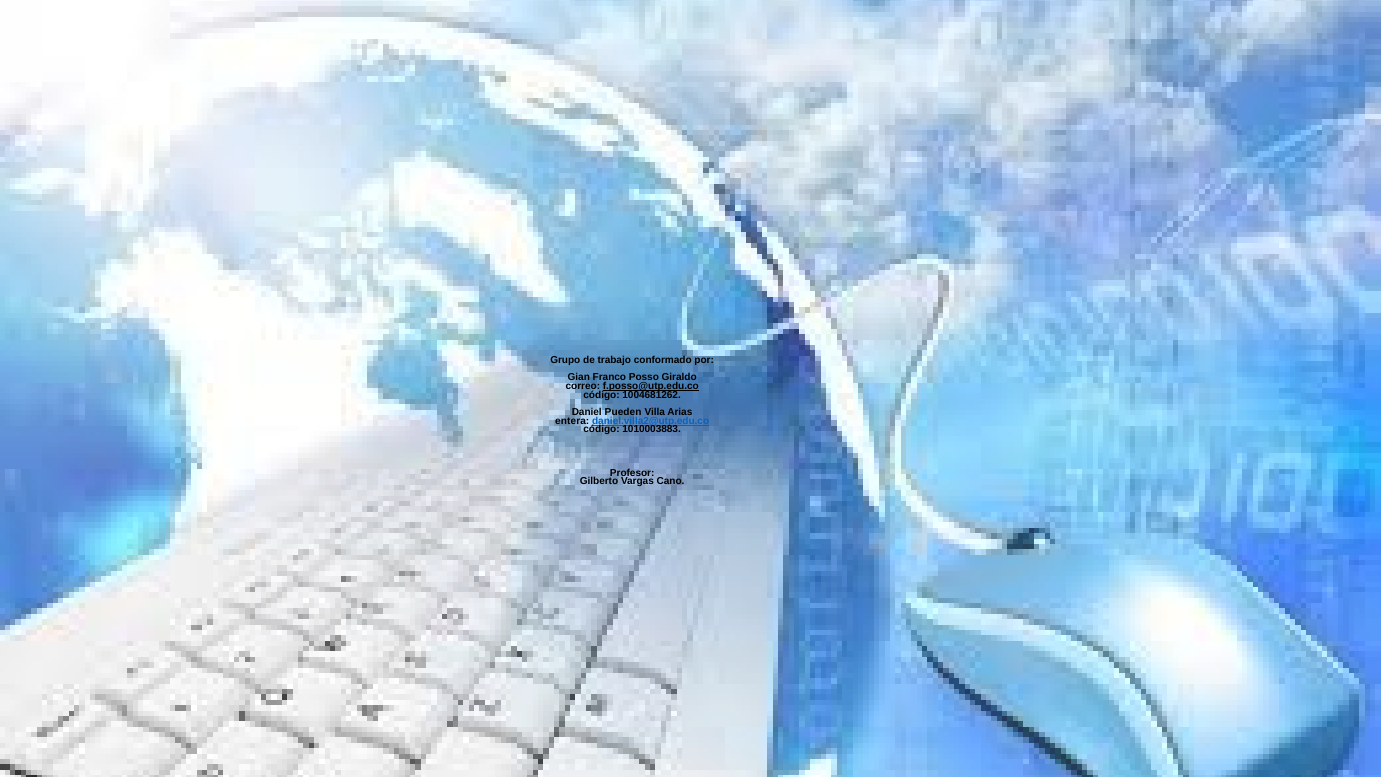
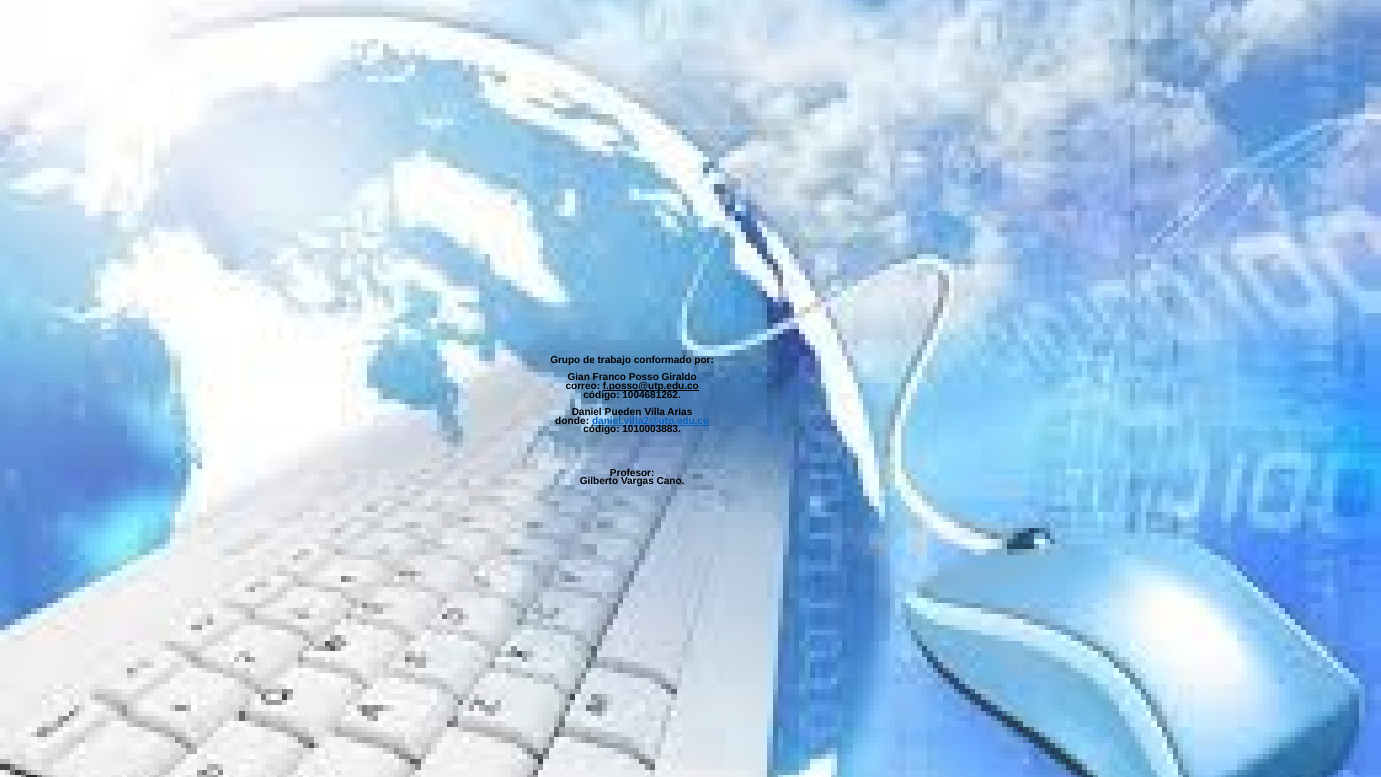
entera: entera -> donde (572, 421)
